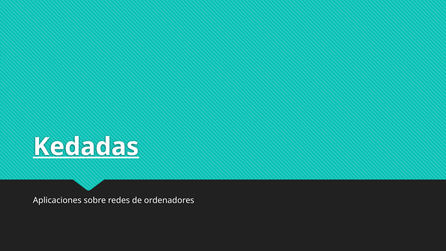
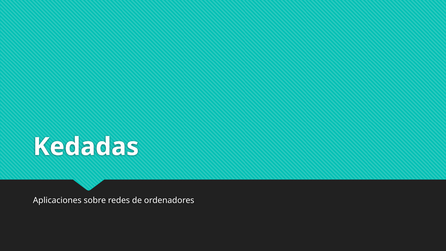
Kedadas underline: present -> none (86, 147)
